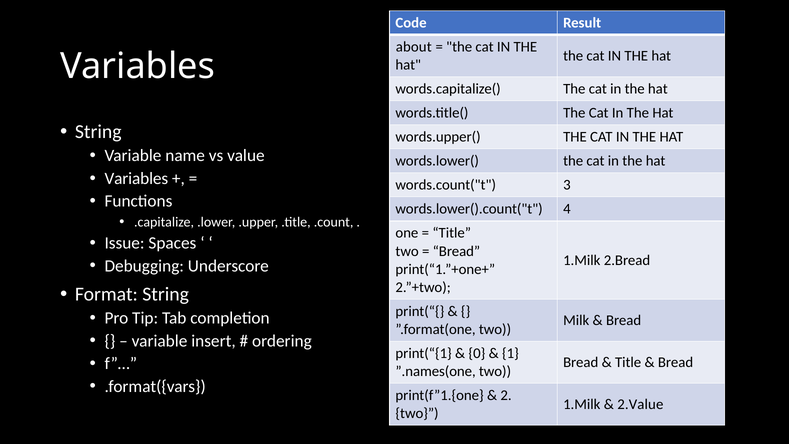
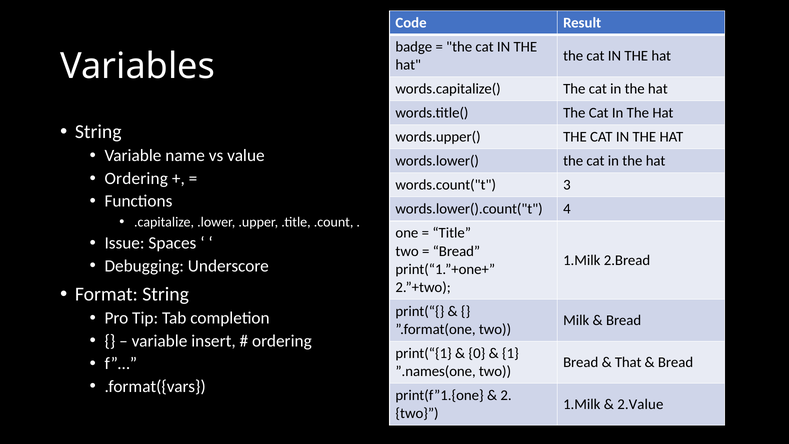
about: about -> badge (414, 47)
Variables: Variables -> Ordering (136, 178)
Title: Title -> That (628, 362)
